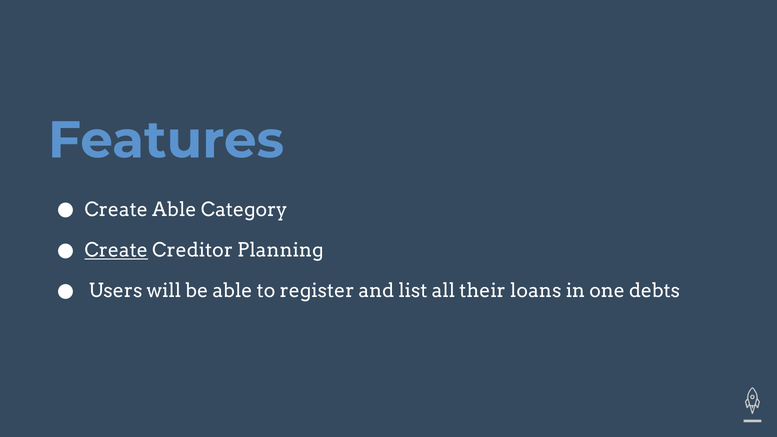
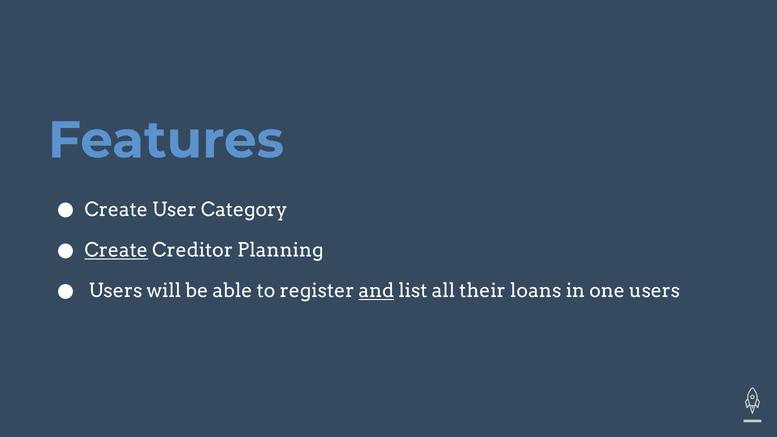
Create Able: Able -> User (174, 210)
and underline: none -> present (376, 291)
one debts: debts -> users (655, 291)
